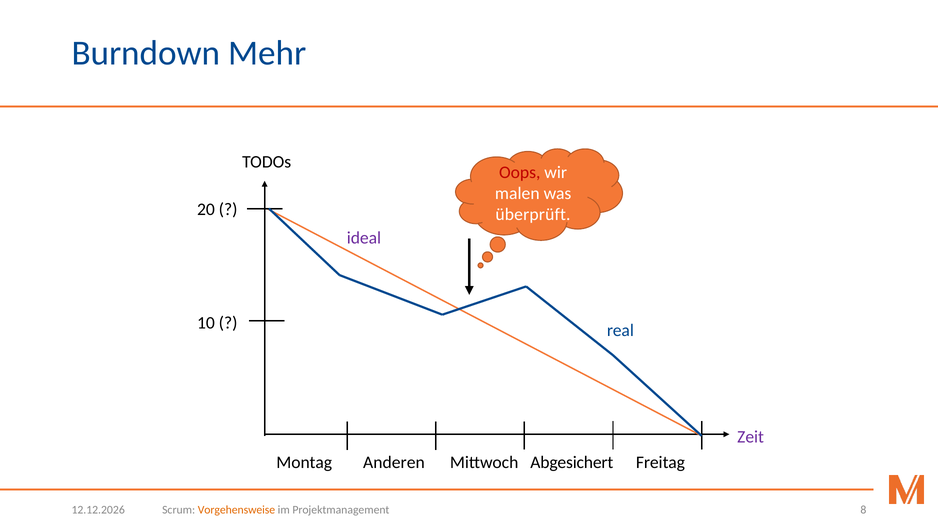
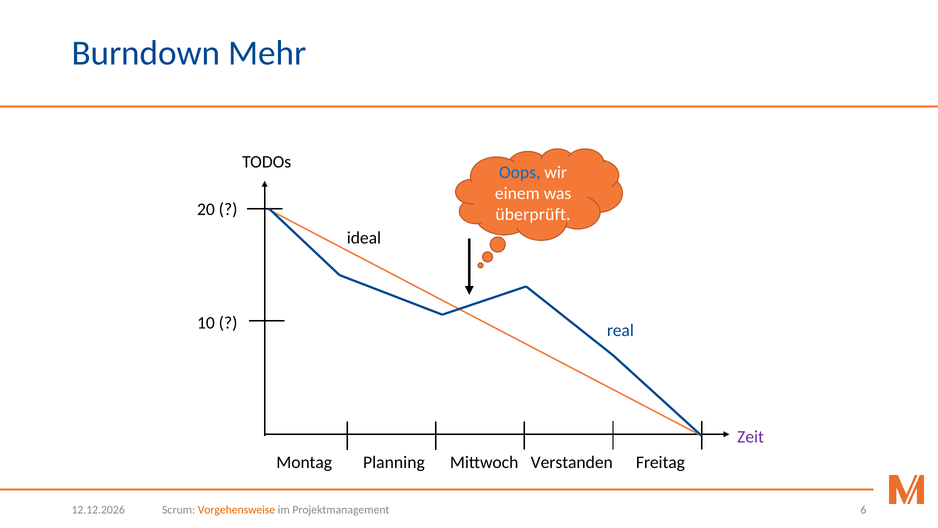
Oops colour: red -> blue (520, 172)
malen: malen -> einem (517, 193)
ideal colour: purple -> black (364, 238)
Anderen: Anderen -> Planning (394, 462)
Abgesichert: Abgesichert -> Verstanden (572, 462)
8: 8 -> 6 (863, 510)
